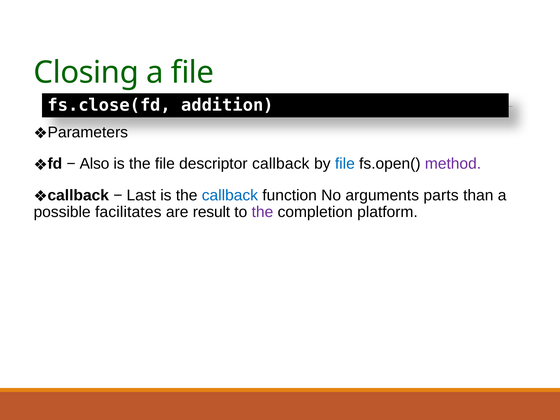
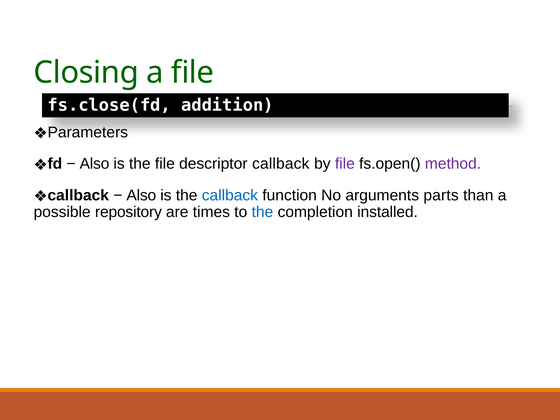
file colour: blue -> purple (345, 164)
Last: Last -> Also (141, 195)
facilitates: facilitates -> repository (128, 212)
result: result -> times (211, 212)
the colour: purple -> blue (262, 212)
platform: platform -> installed (388, 212)
